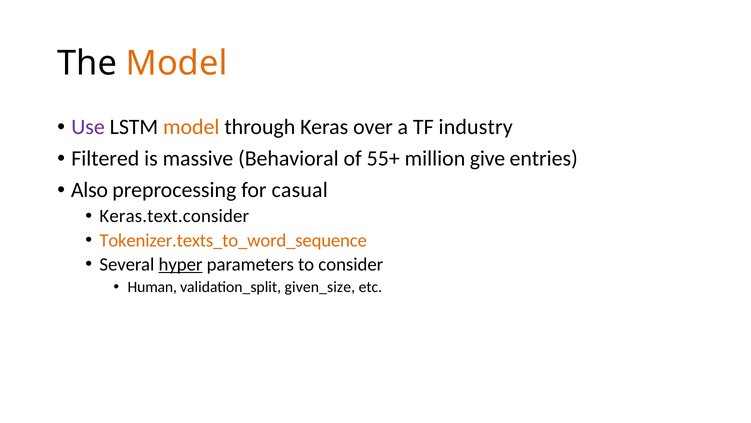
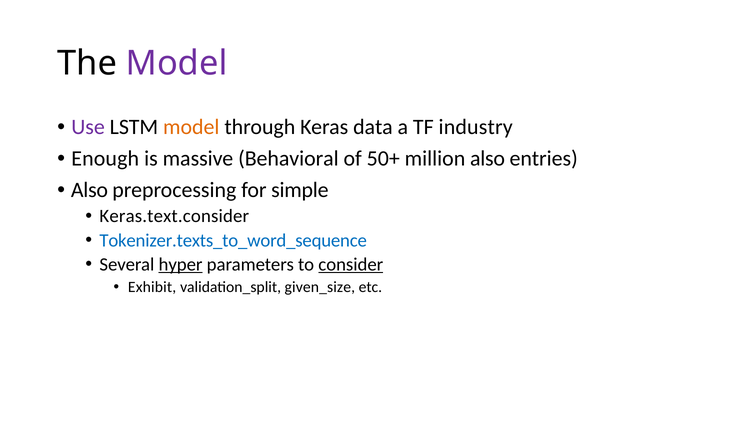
Model colour: orange -> purple (177, 63)
over: over -> data (373, 127)
Filtered: Filtered -> Enough (105, 158)
55+: 55+ -> 50+ (383, 158)
million give: give -> also (488, 158)
casual: casual -> simple (300, 190)
Tokenizer.texts_to_word_sequence colour: orange -> blue (233, 240)
consider underline: none -> present (351, 264)
Human: Human -> Exhibit (152, 287)
